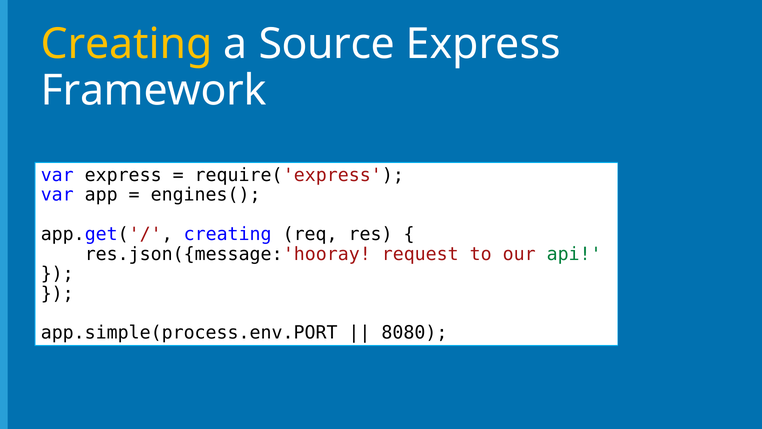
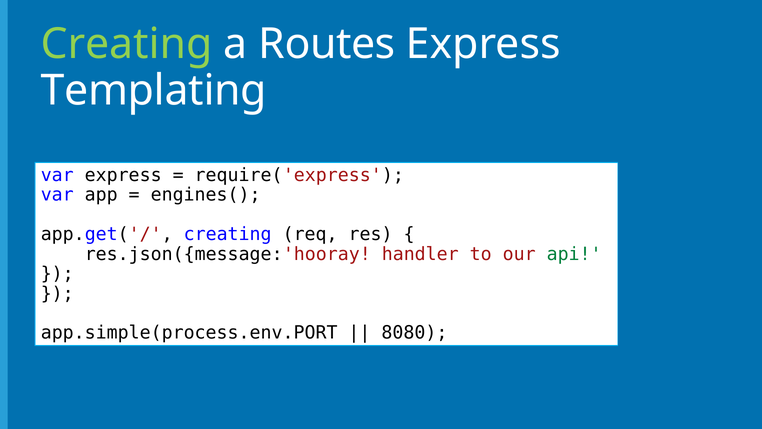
Creating colour: yellow -> light green (127, 44)
Source: Source -> Routes (327, 44)
Framework: Framework -> Templating (154, 90)
request: request -> handler (420, 254)
